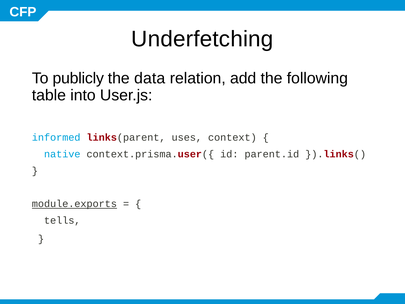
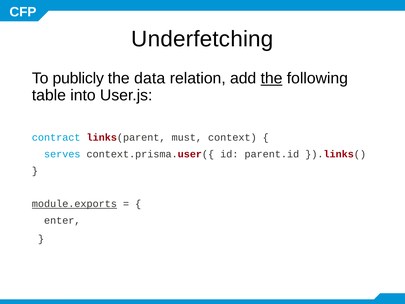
the underline: none -> present (272, 78)
informed: informed -> contract (56, 138)
uses: uses -> must (187, 138)
native: native -> serves (62, 154)
tells: tells -> enter (62, 220)
